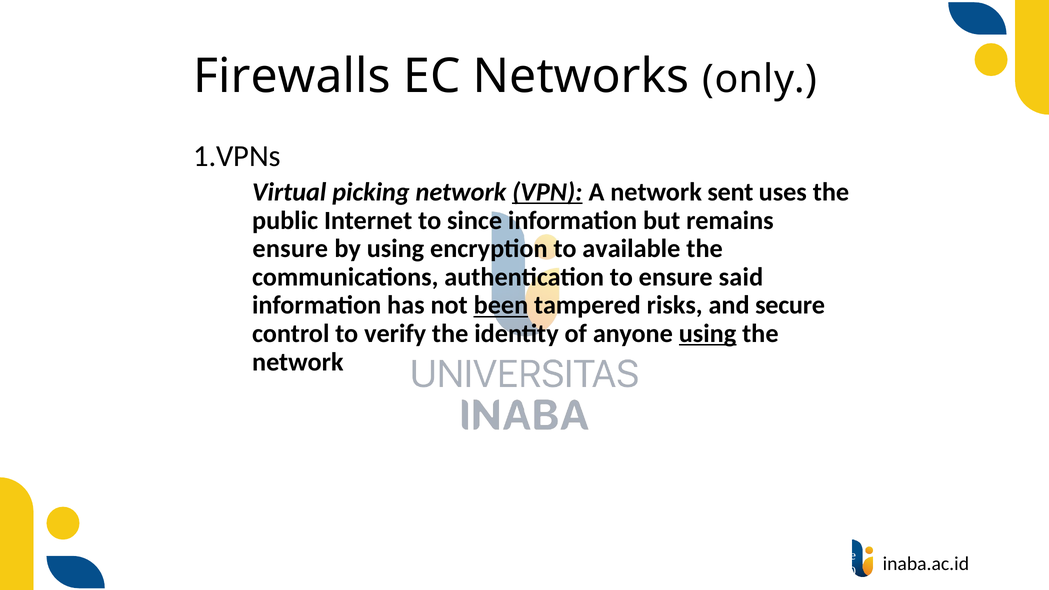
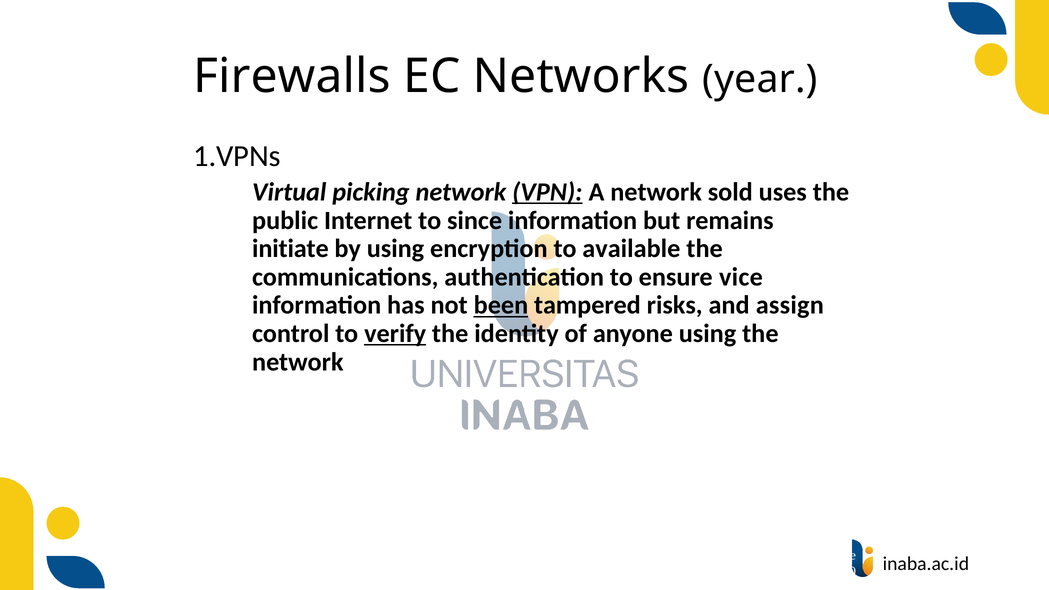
only: only -> year (760, 79)
sent: sent -> sold (730, 192)
ensure: ensure -> initiate (290, 249)
said: said -> vice (741, 277)
secure: secure -> assign (790, 305)
verify underline: none -> present (395, 334)
using underline: present -> none (708, 334)
